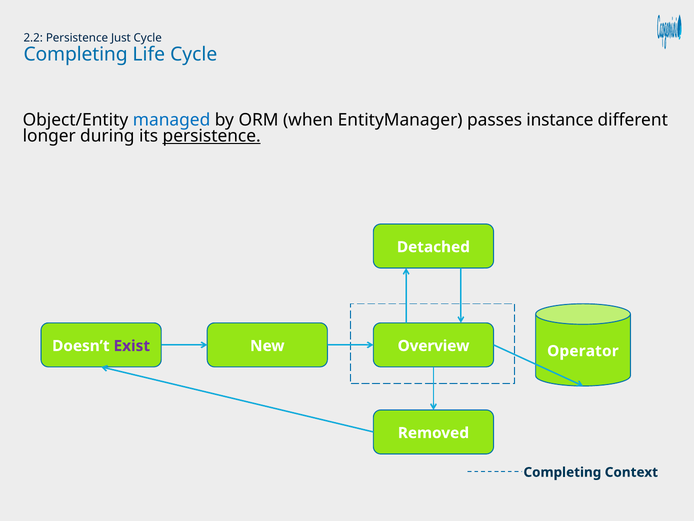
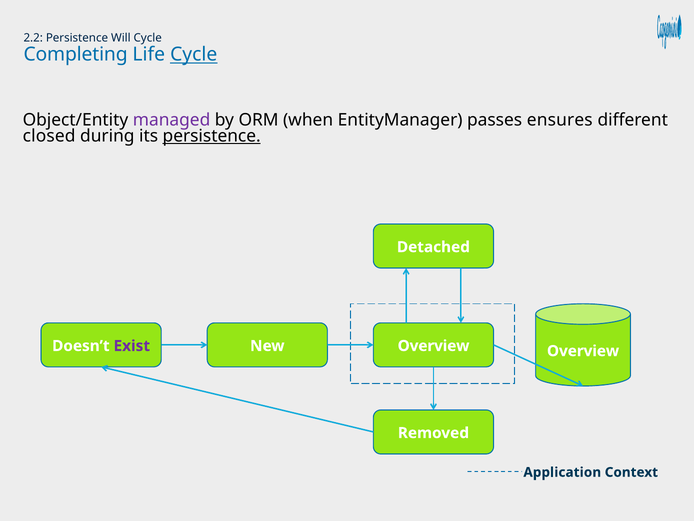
Just: Just -> Will (121, 38)
Cycle underline: none -> present (194, 55)
managed colour: blue -> purple (172, 120)
instance: instance -> ensures (560, 120)
longer: longer -> closed (49, 136)
Operator: Operator -> Overview (583, 351)
Completing: Completing -> Application (562, 472)
